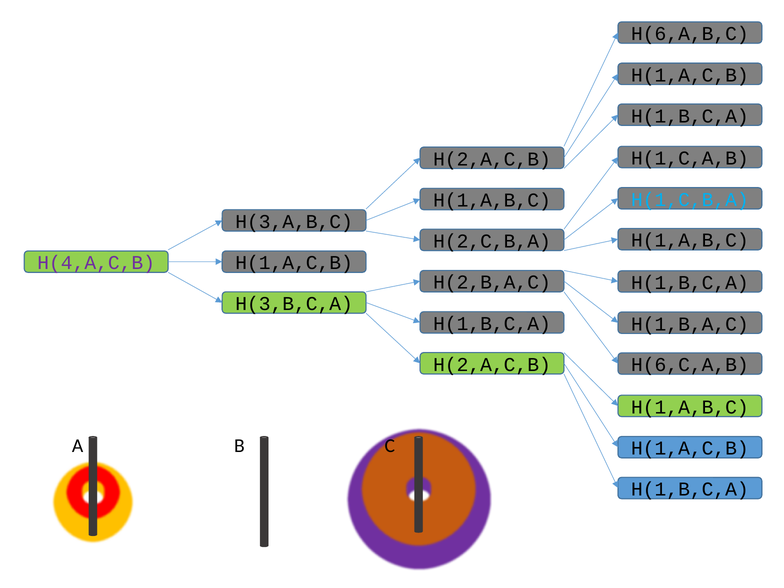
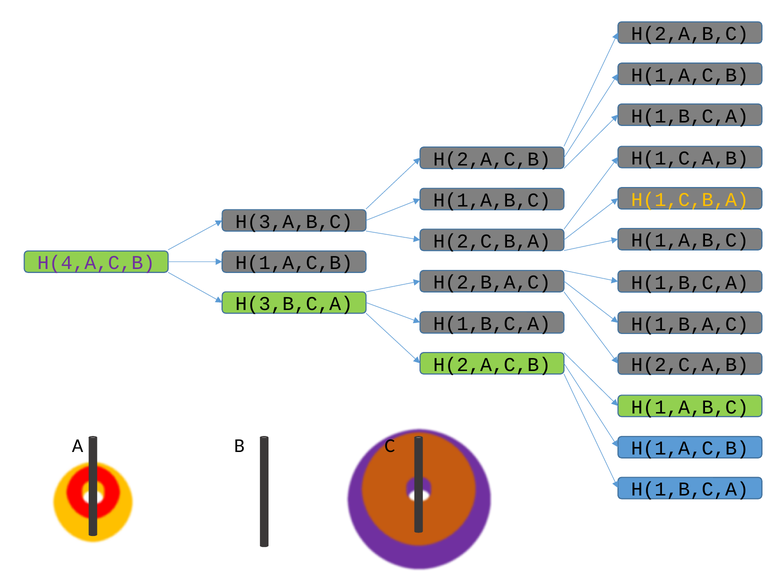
H(6,A,B,C: H(6,A,B,C -> H(2,A,B,C (690, 34)
H(1,C,B,A colour: light blue -> yellow (690, 200)
H(6,C,A,B: H(6,C,A,B -> H(2,C,A,B (690, 365)
